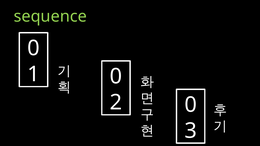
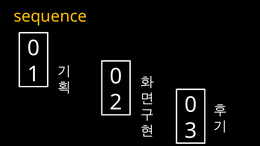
sequence colour: light green -> yellow (50, 16)
